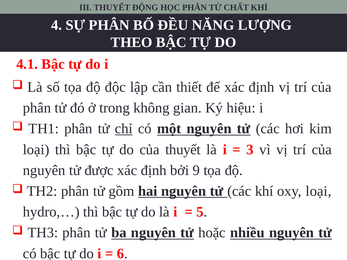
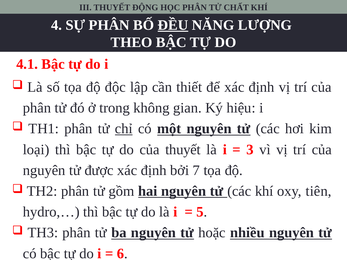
ĐỀU underline: none -> present (173, 25)
9: 9 -> 7 (196, 170)
oxy loại: loại -> tiên (319, 191)
